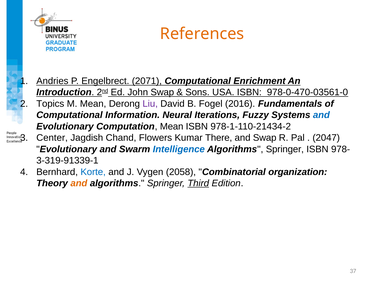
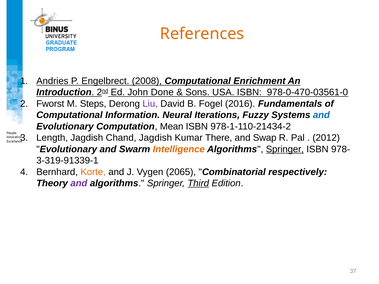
2071: 2071 -> 2008 (147, 81)
John Swap: Swap -> Done (162, 92)
Topics: Topics -> Fworst (50, 104)
M Mean: Mean -> Steps (93, 104)
Center: Center -> Length (52, 138)
Chand Flowers: Flowers -> Jagdish (155, 138)
2047: 2047 -> 2012 (326, 138)
Intelligence colour: blue -> orange (179, 149)
Springer underline: none -> present (285, 149)
Korte colour: blue -> orange (93, 172)
2058: 2058 -> 2065 (181, 172)
organization: organization -> respectively (298, 172)
and colour: orange -> purple (79, 183)
